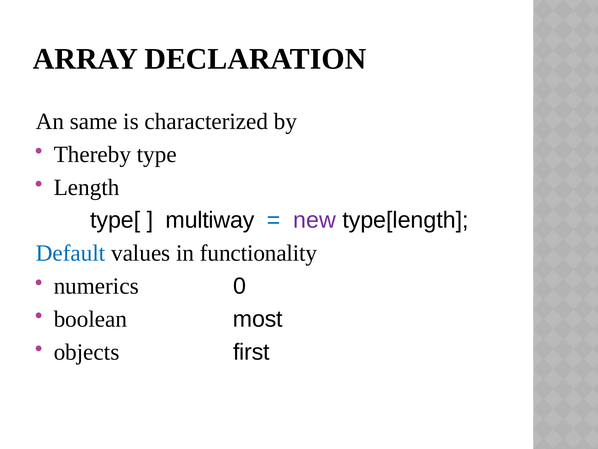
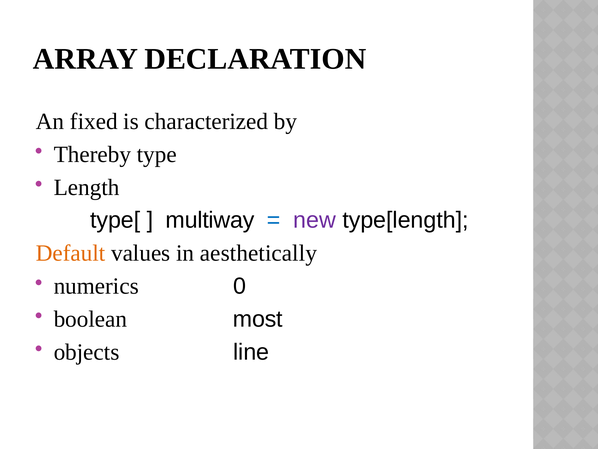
same: same -> fixed (94, 121)
Default colour: blue -> orange (71, 253)
functionality: functionality -> aesthetically (258, 253)
first: first -> line (251, 352)
